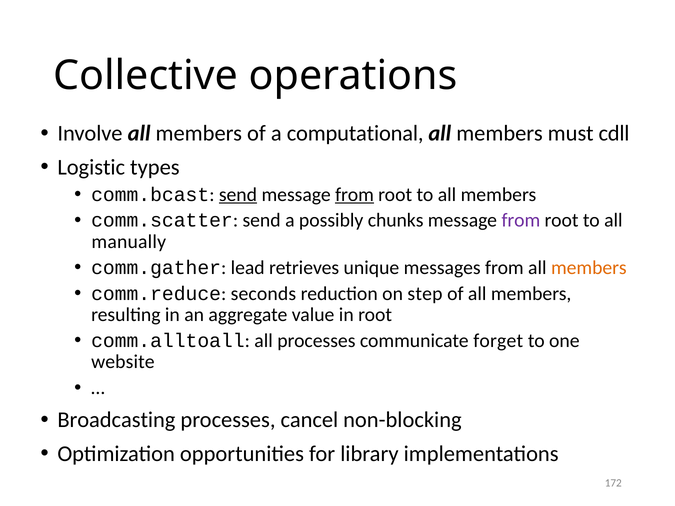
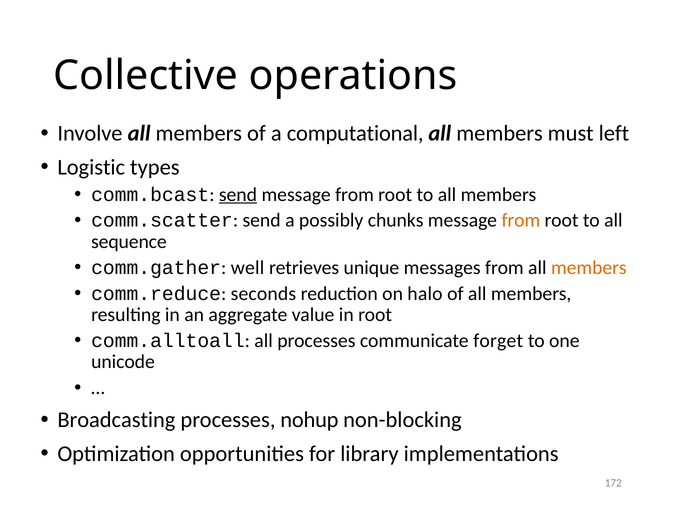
cdll: cdll -> left (614, 134)
from underline: present -> none (355, 195)
from colour: purple -> orange (521, 221)
manually: manually -> sequence (129, 242)
lead: lead -> well (248, 268)
step: step -> halo (425, 294)
website: website -> unicode (123, 362)
cancel: cancel -> nohup (309, 420)
